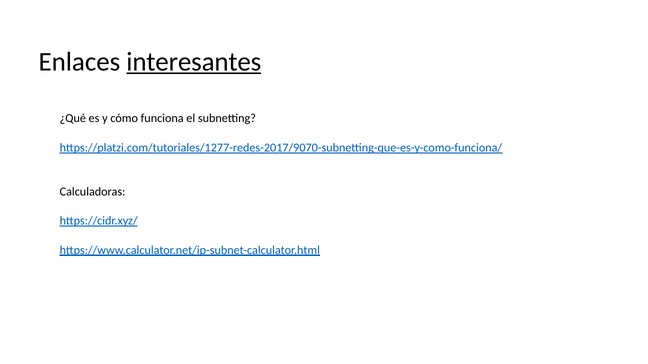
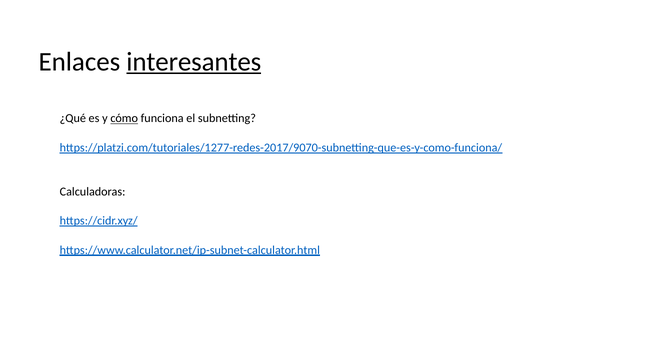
cómo underline: none -> present (124, 119)
